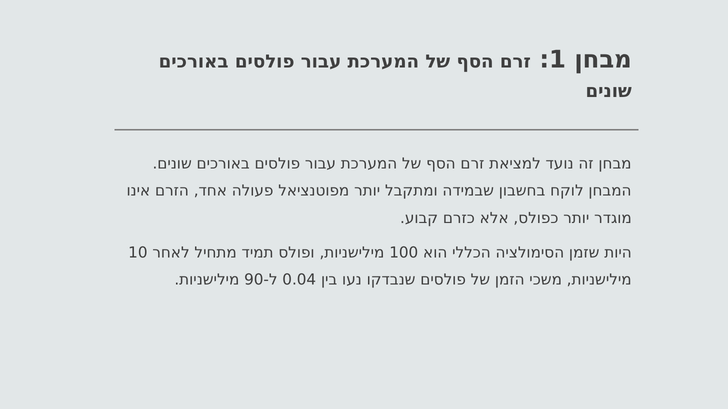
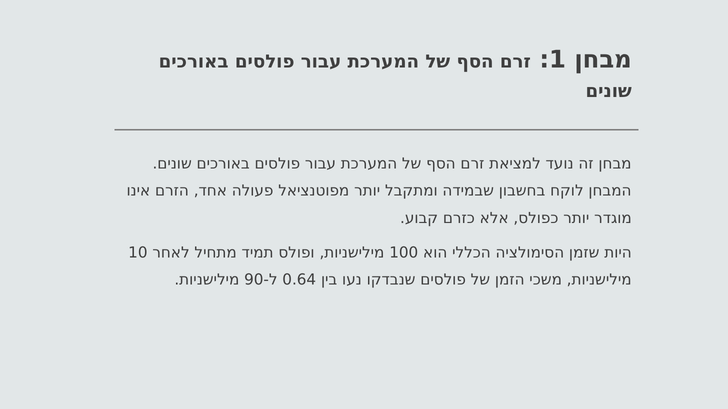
0.04: 0.04 -> 0.64 (299, 280)
